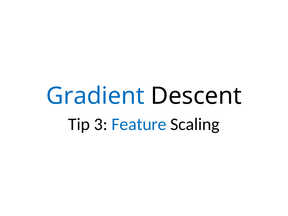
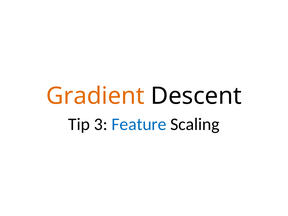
Gradient colour: blue -> orange (95, 96)
